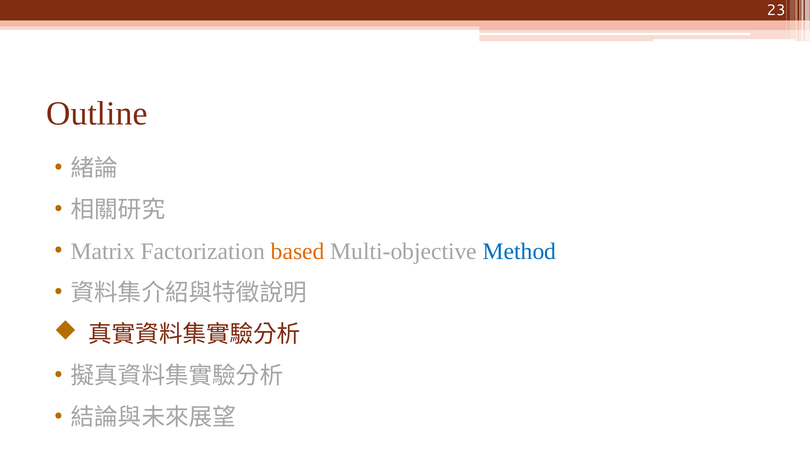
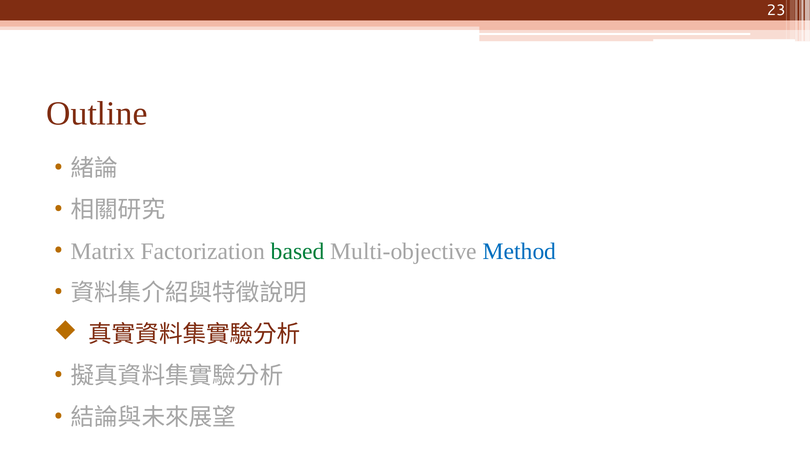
based colour: orange -> green (298, 251)
